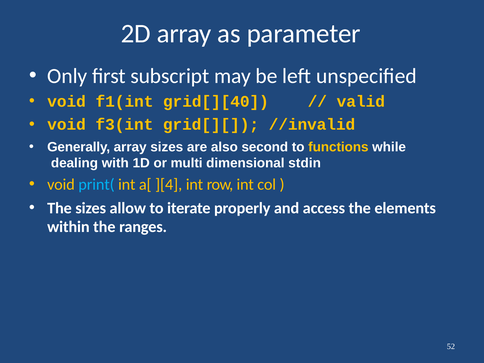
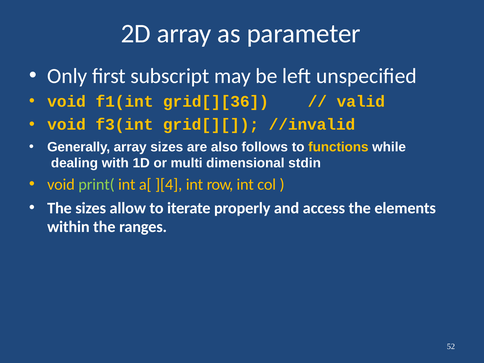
grid[][40: grid[][40 -> grid[][36 (216, 102)
second: second -> follows (265, 147)
print( colour: light blue -> light green (96, 184)
